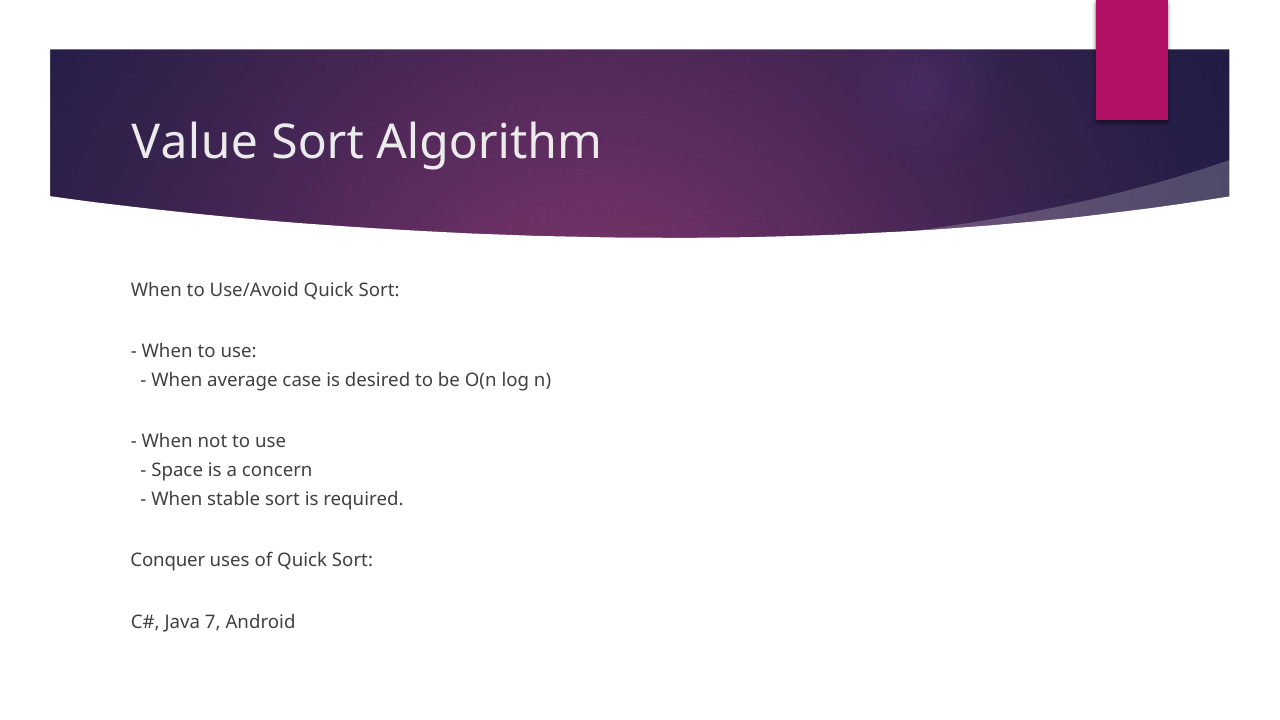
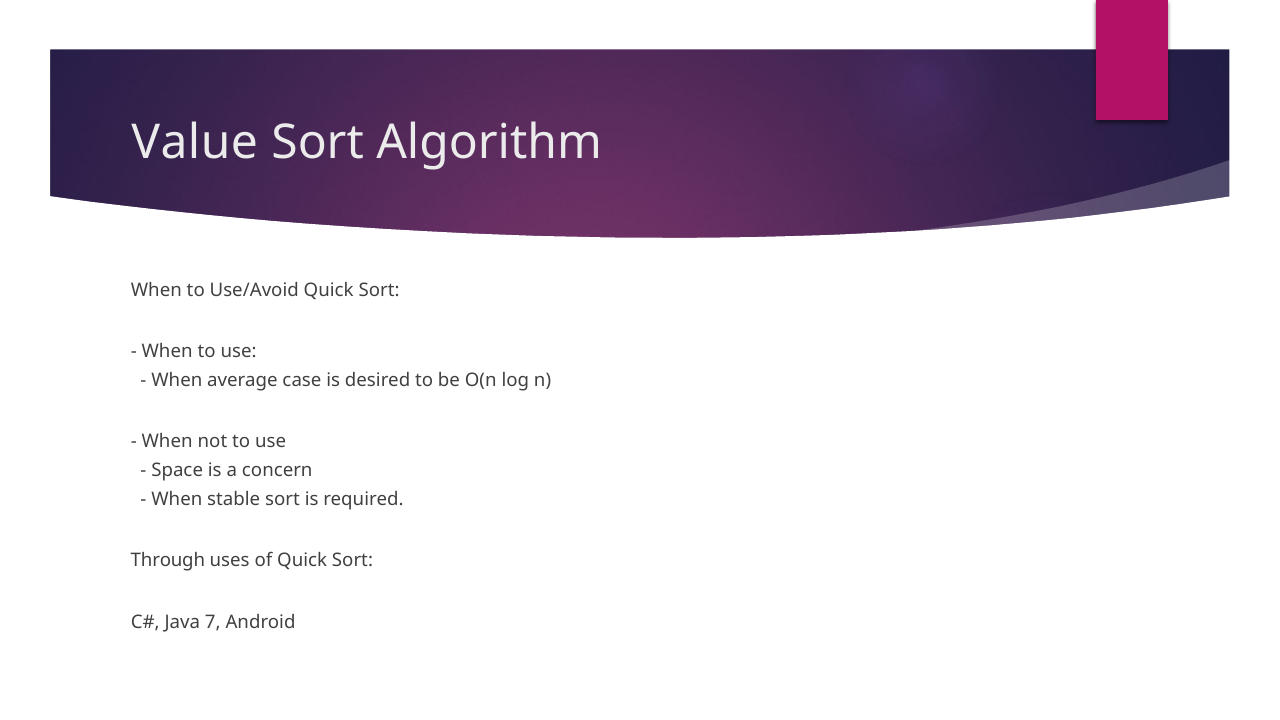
Conquer: Conquer -> Through (168, 561)
